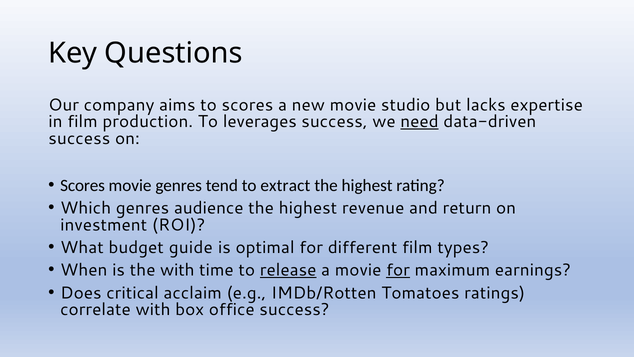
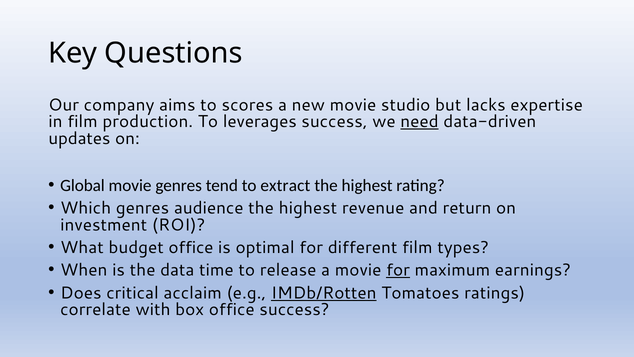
success: success -> updates (79, 138)
Scores: Scores -> Global (83, 185)
budget guide: guide -> office (191, 247)
the with: with -> data (177, 270)
release underline: present -> none (288, 270)
IMDb/Rotten underline: none -> present (324, 293)
